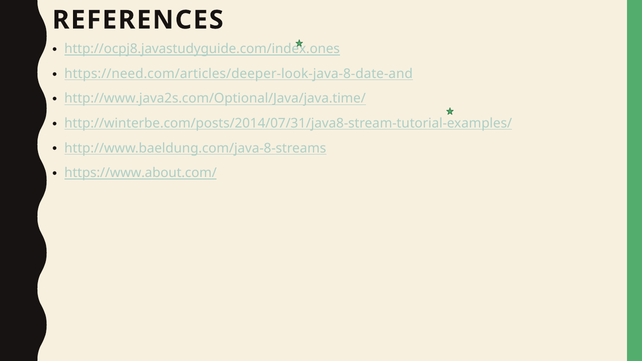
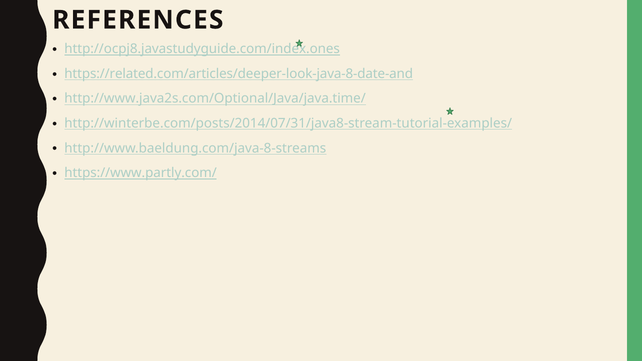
https://need.com/articles/deeper-look-java-8-date-and: https://need.com/articles/deeper-look-java-8-date-and -> https://related.com/articles/deeper-look-java-8-date-and (239, 74)
https://www.about.com/: https://www.about.com/ -> https://www.partly.com/ (141, 173)
